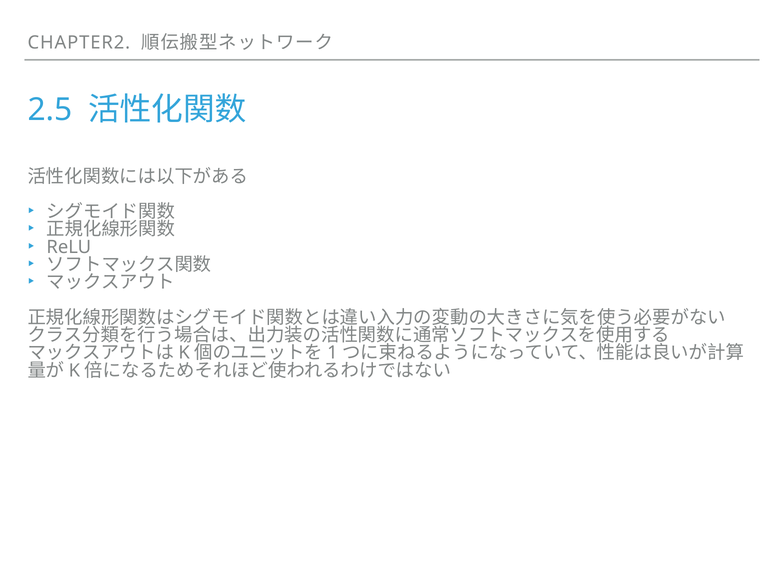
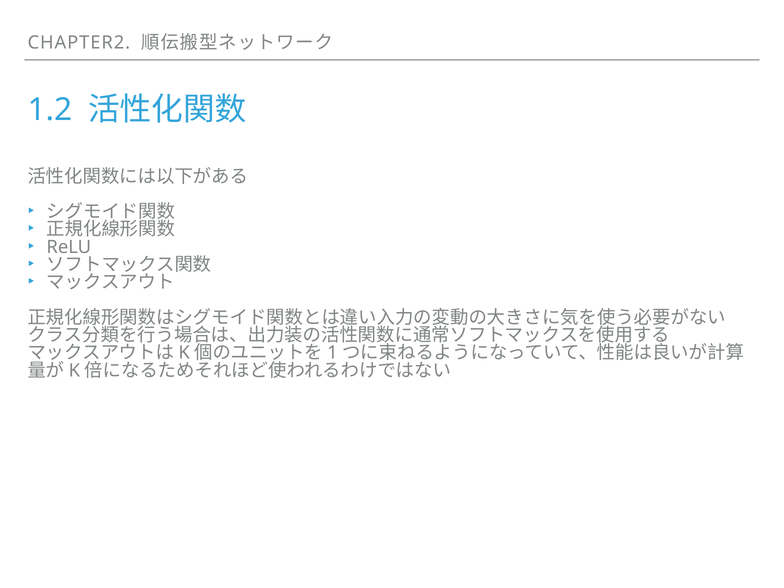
2.5: 2.5 -> 1.2 (50, 110)
